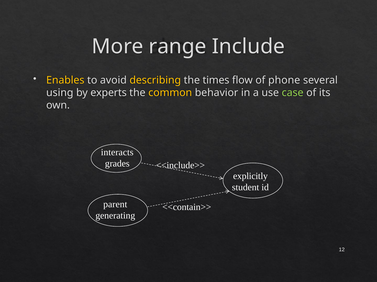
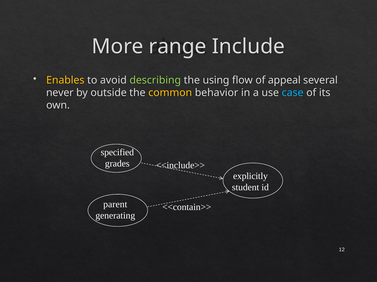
describing colour: yellow -> light green (155, 80)
times: times -> using (216, 80)
phone: phone -> appeal (284, 80)
using: using -> never (60, 93)
experts: experts -> outside (109, 93)
case colour: light green -> light blue (293, 93)
interacts: interacts -> specified (117, 153)
